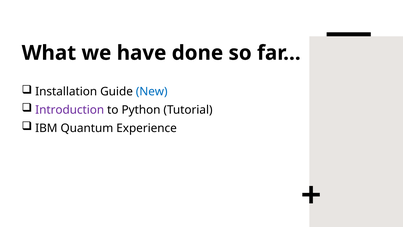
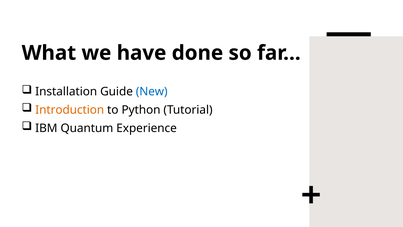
Introduction colour: purple -> orange (70, 110)
